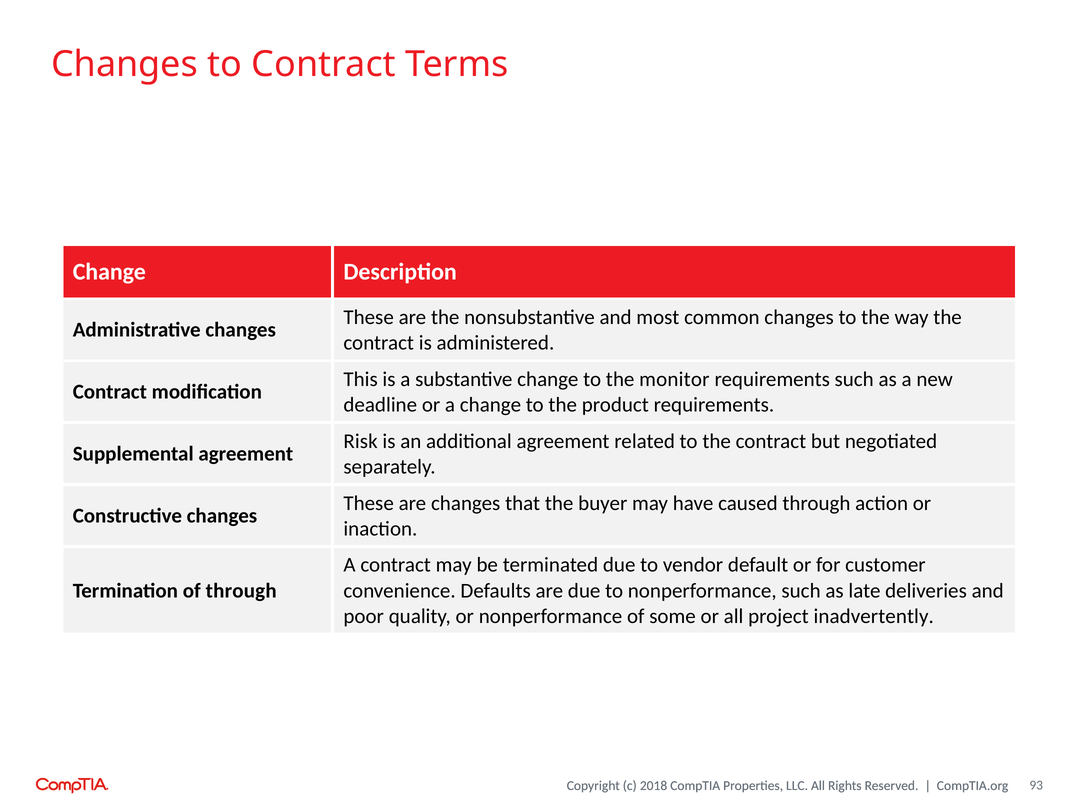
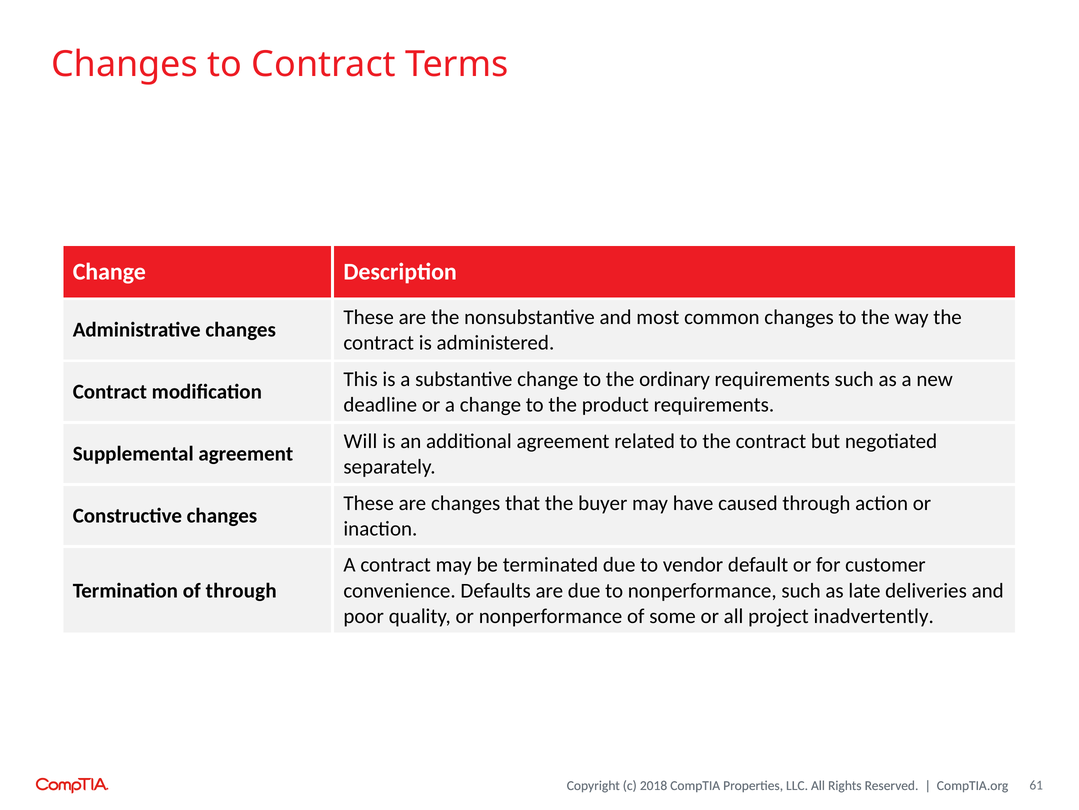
monitor: monitor -> ordinary (675, 379)
Risk: Risk -> Will (361, 441)
93: 93 -> 61 (1036, 785)
